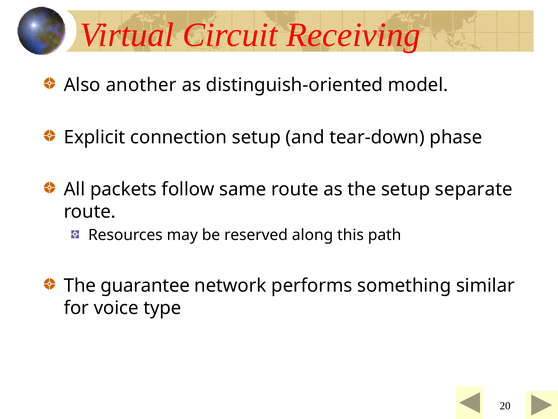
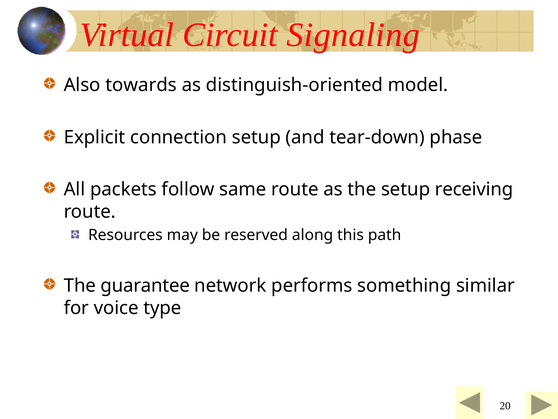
Receiving: Receiving -> Signaling (353, 35)
another: another -> towards (141, 85)
separate: separate -> receiving (474, 189)
